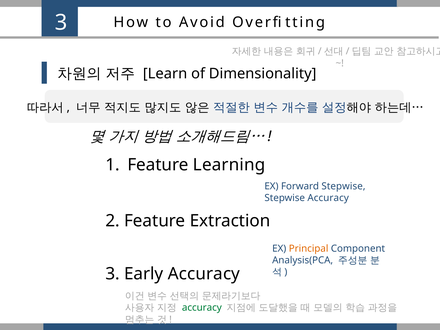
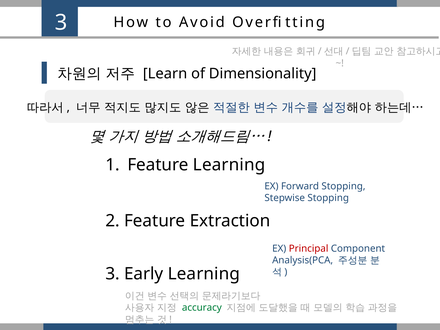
Forward Stepwise: Stepwise -> Stopping (343, 186)
Stepwise Accuracy: Accuracy -> Stopping (328, 198)
Principal colour: orange -> red (309, 249)
Early Accuracy: Accuracy -> Learning (204, 274)
